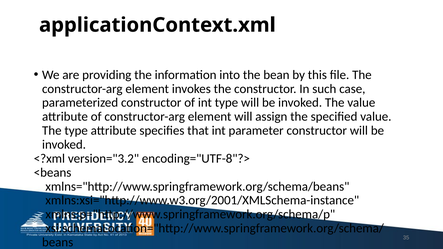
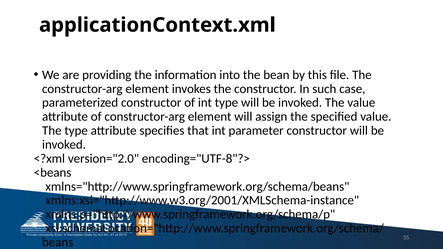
version="3.2: version="3.2 -> version="2.0 (103, 159)
